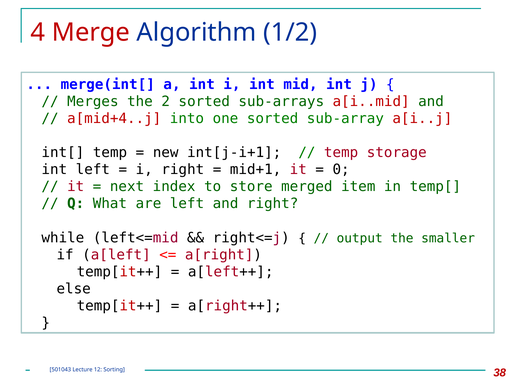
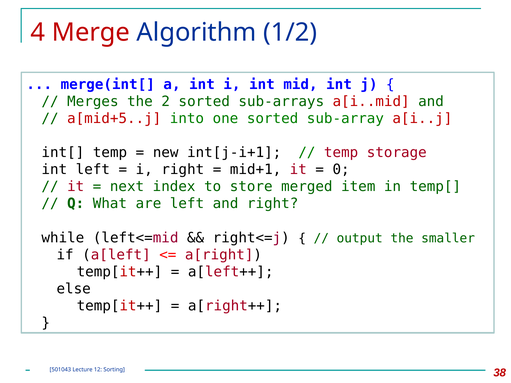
a[mid+4..j: a[mid+4..j -> a[mid+5..j (114, 119)
